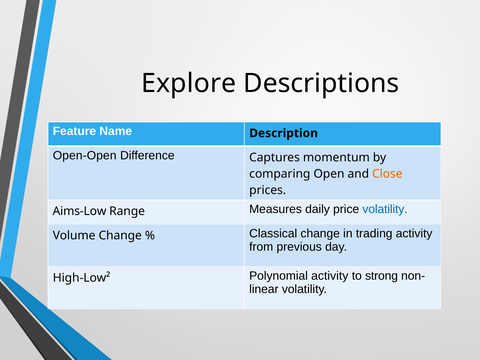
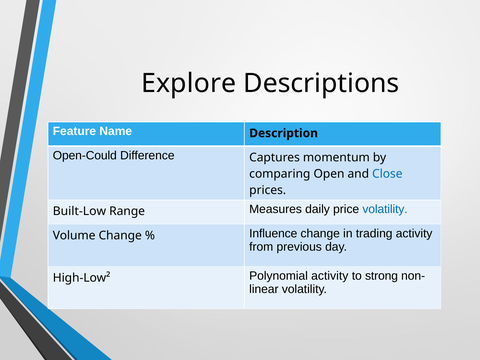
Open-Open: Open-Open -> Open-Could (85, 155)
Close colour: orange -> blue (387, 174)
Aims-Low: Aims-Low -> Built-Low (79, 211)
Classical: Classical -> Influence (273, 233)
